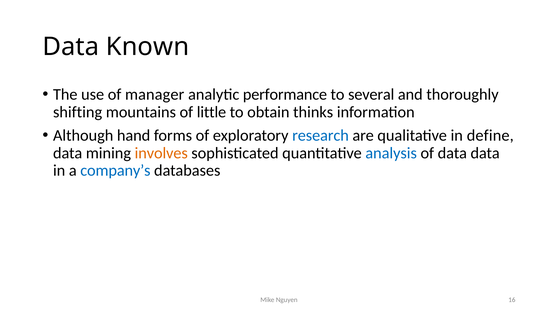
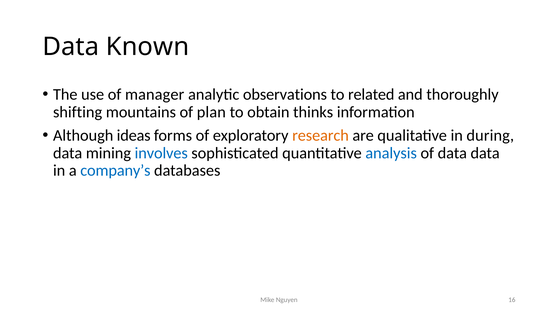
performance: performance -> observations (285, 94)
several: several -> related (371, 94)
little: little -> plan (211, 112)
hand: hand -> ideas (134, 135)
research colour: blue -> orange (321, 135)
define: define -> during (490, 135)
involves colour: orange -> blue (161, 153)
